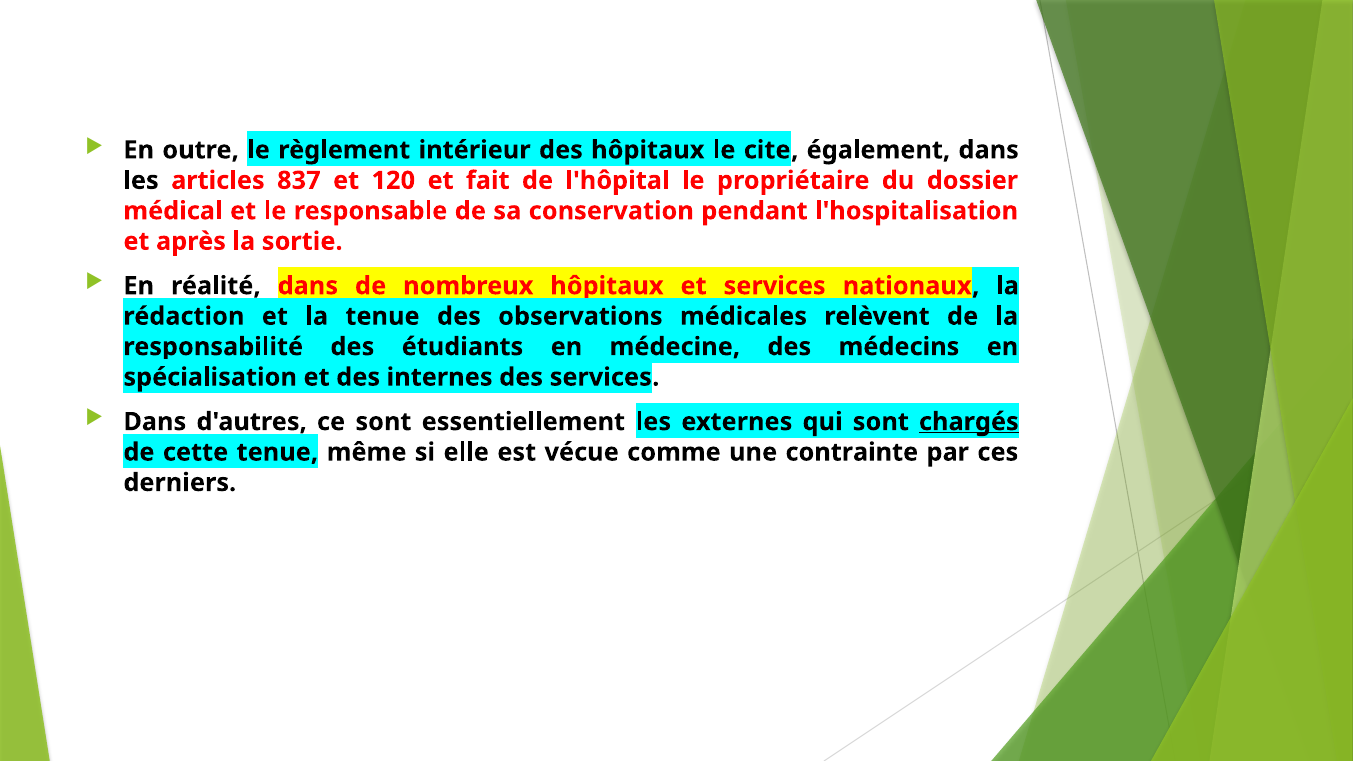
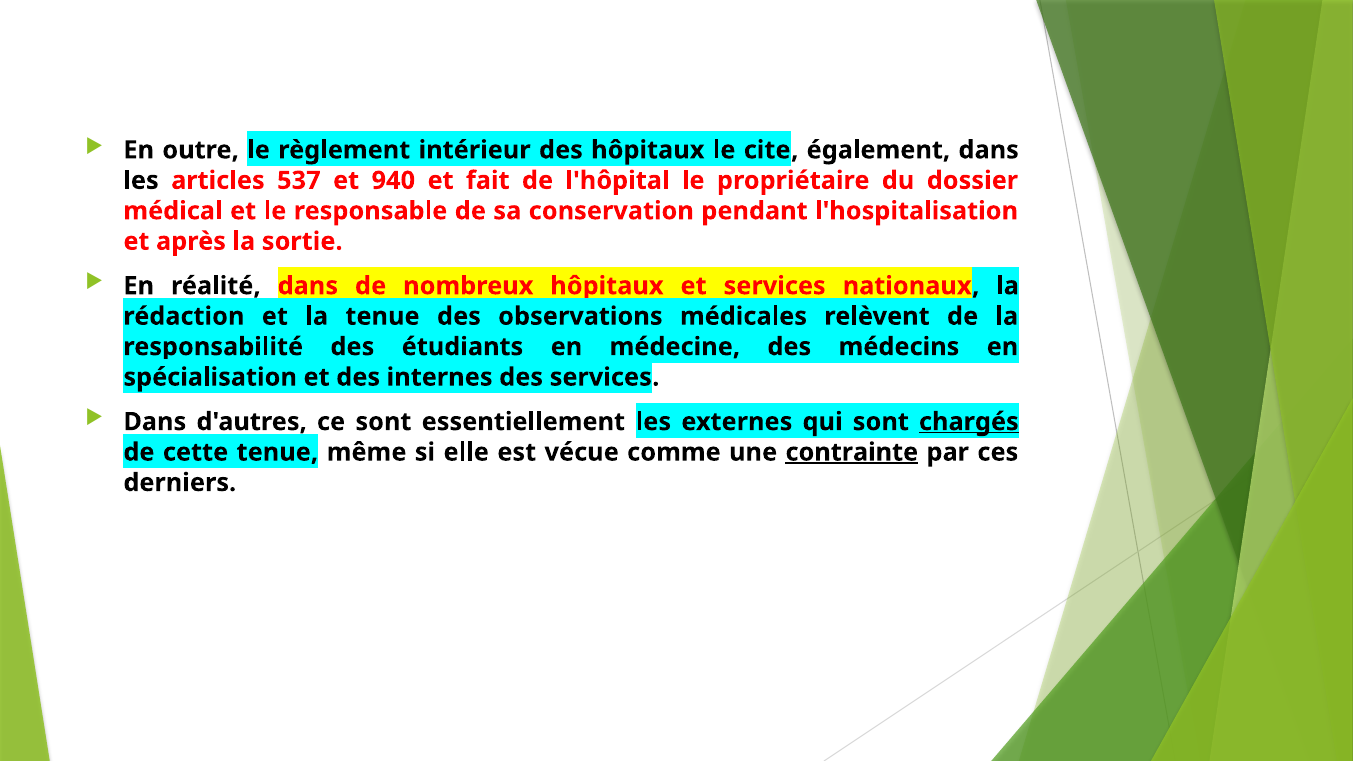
837: 837 -> 537 (299, 181)
120: 120 -> 940 (393, 181)
contrainte underline: none -> present (852, 452)
